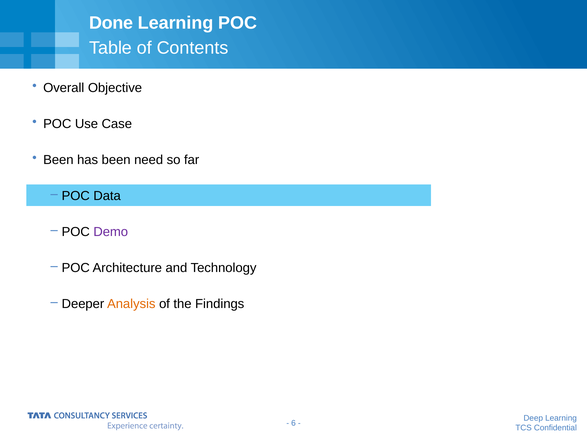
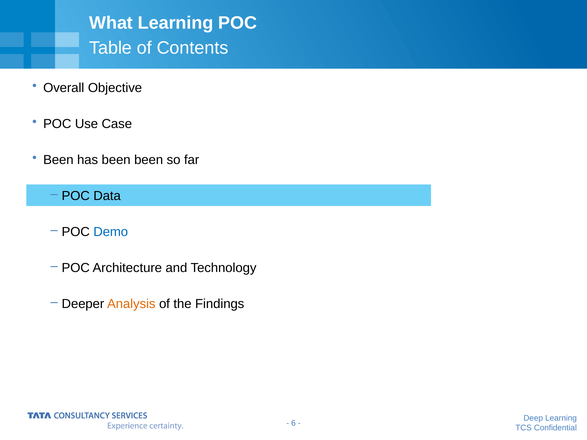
Done: Done -> What (111, 23)
been need: need -> been (149, 160)
Demo colour: purple -> blue (111, 232)
